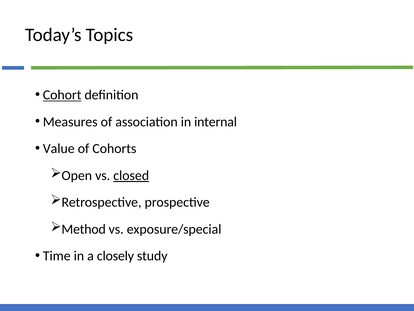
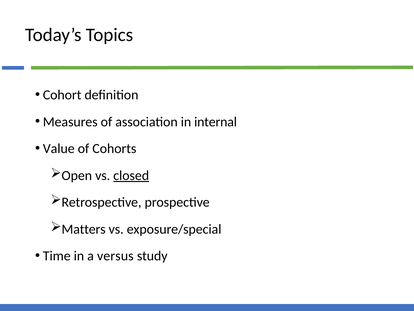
Cohort underline: present -> none (62, 95)
Method: Method -> Matters (84, 229)
closely: closely -> versus (115, 256)
